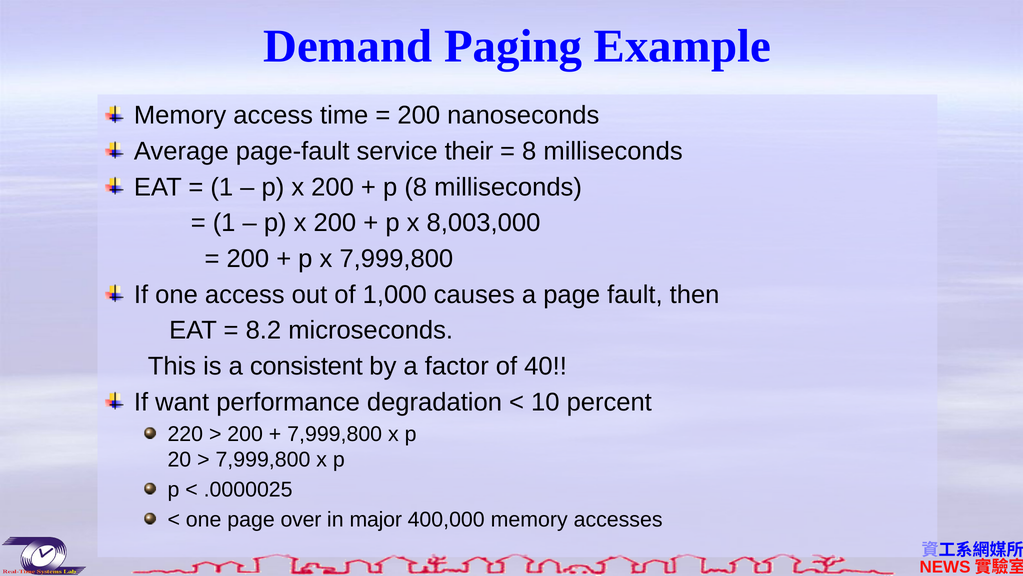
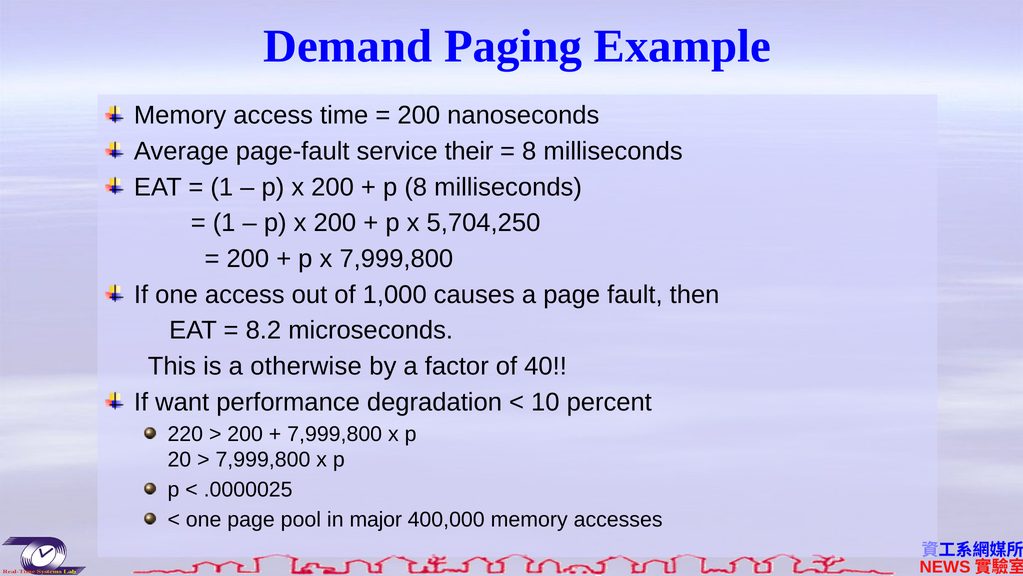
8,003,000: 8,003,000 -> 5,704,250 (483, 223)
consistent: consistent -> otherwise (306, 366)
over: over -> pool (301, 519)
